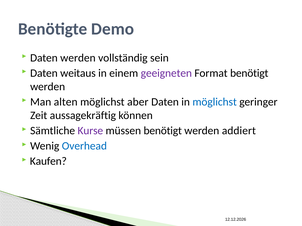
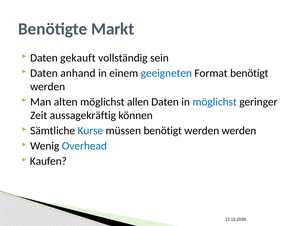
Demo: Demo -> Markt (113, 29)
Daten werden: werden -> gekauft (78, 58)
weitaus: weitaus -> anhand (78, 73)
geeigneten colour: purple -> blue (166, 73)
aber: aber -> allen (138, 102)
Kurse colour: purple -> blue (90, 131)
werden addiert: addiert -> werden (239, 131)
